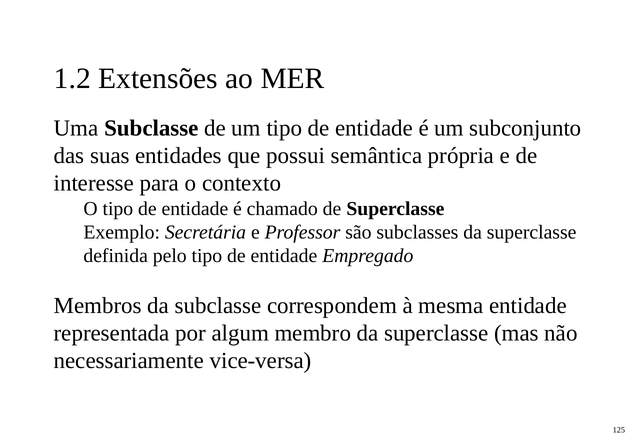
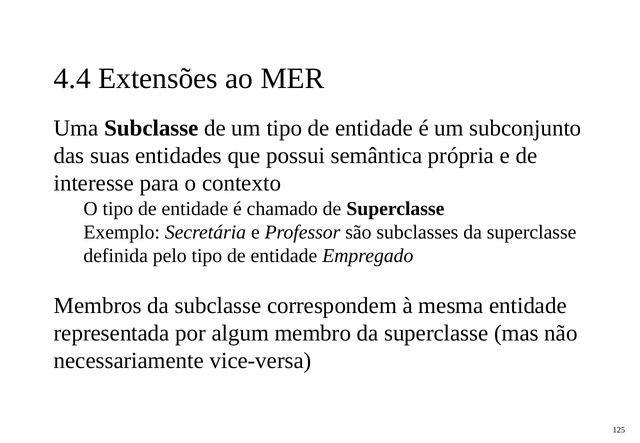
1.2: 1.2 -> 4.4 (72, 78)
